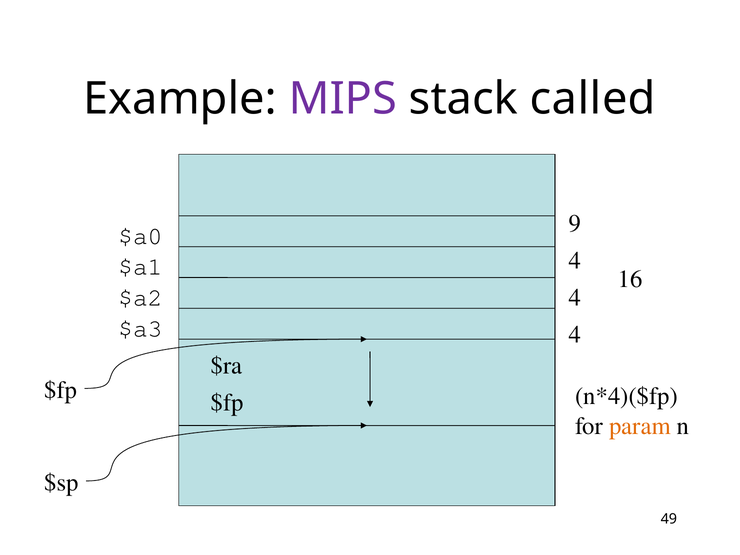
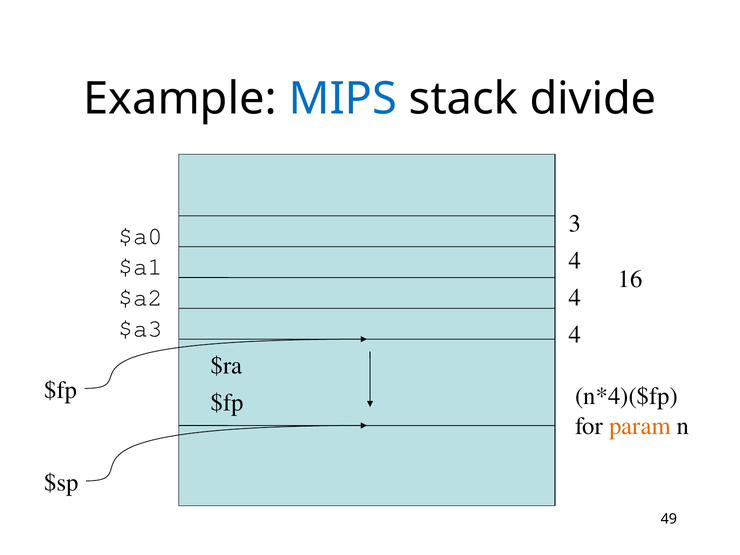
MIPS colour: purple -> blue (343, 99)
called: called -> divide (593, 99)
9: 9 -> 3 (575, 224)
